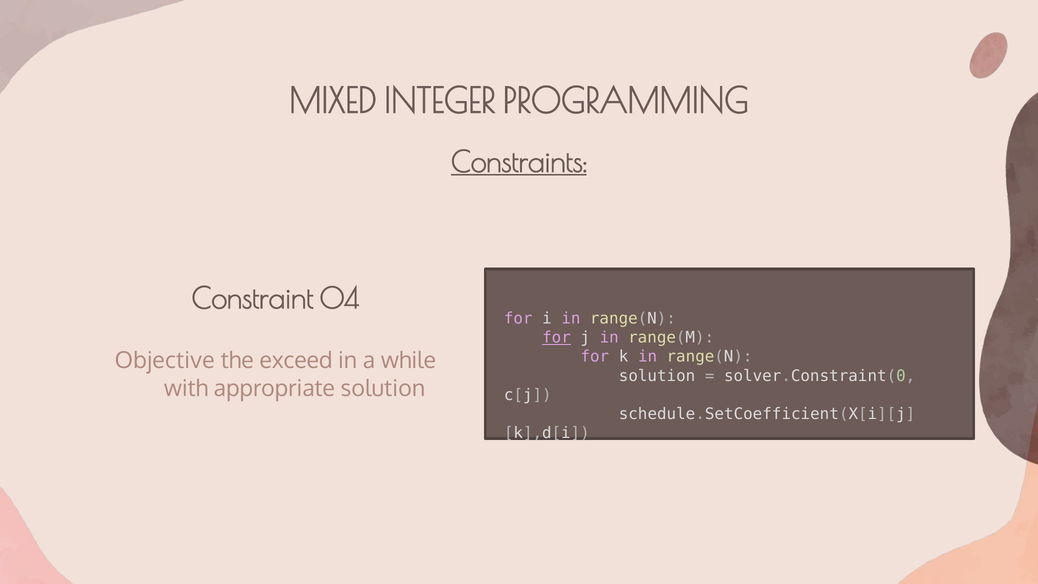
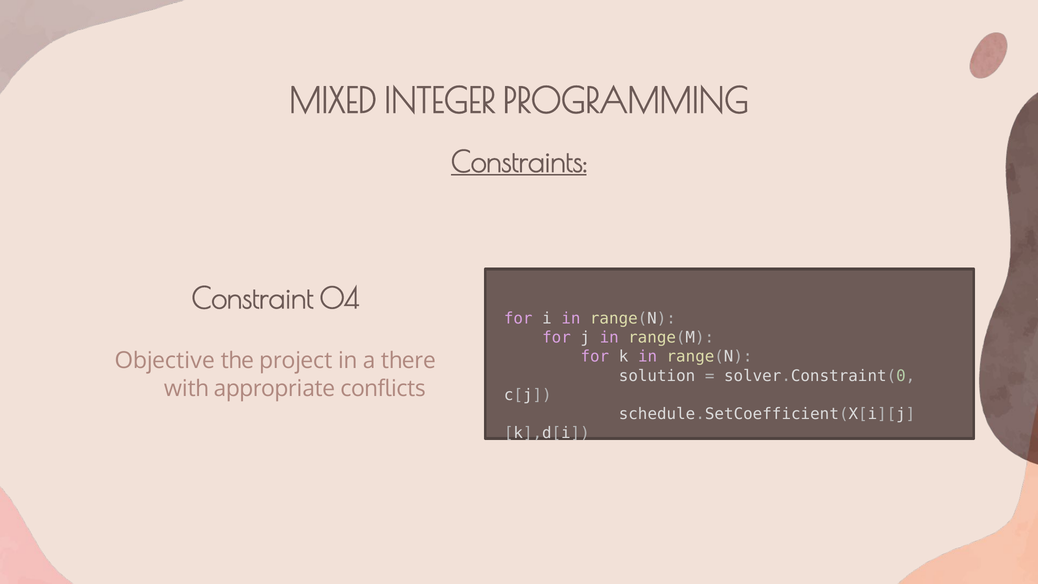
for underline: present -> none (557, 338)
exceed: exceed -> project (296, 361)
while: while -> there (408, 361)
appropriate solution: solution -> conflicts (383, 388)
